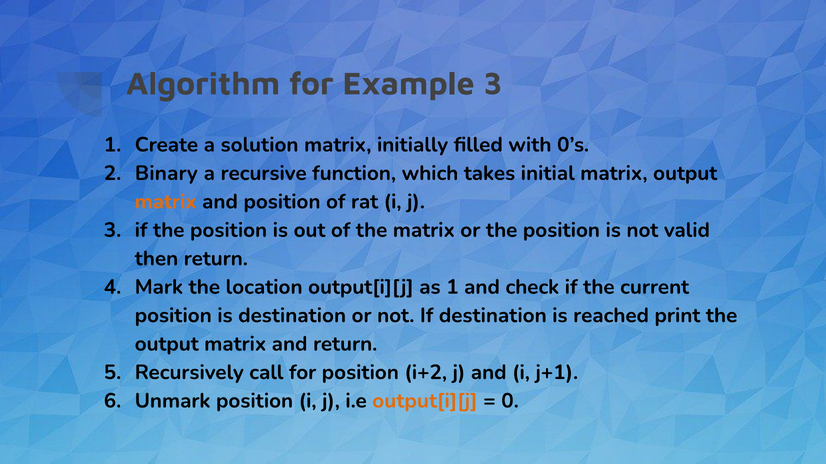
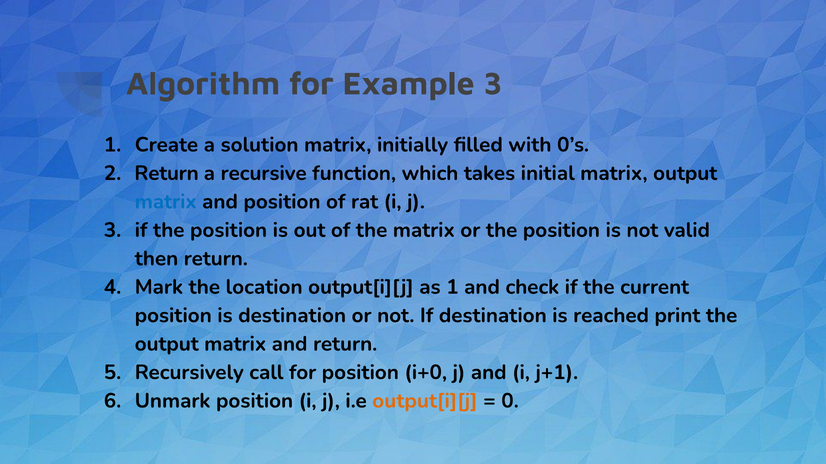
Binary: Binary -> Return (167, 173)
matrix colour: orange -> blue (166, 202)
i+2: i+2 -> i+0 (426, 373)
